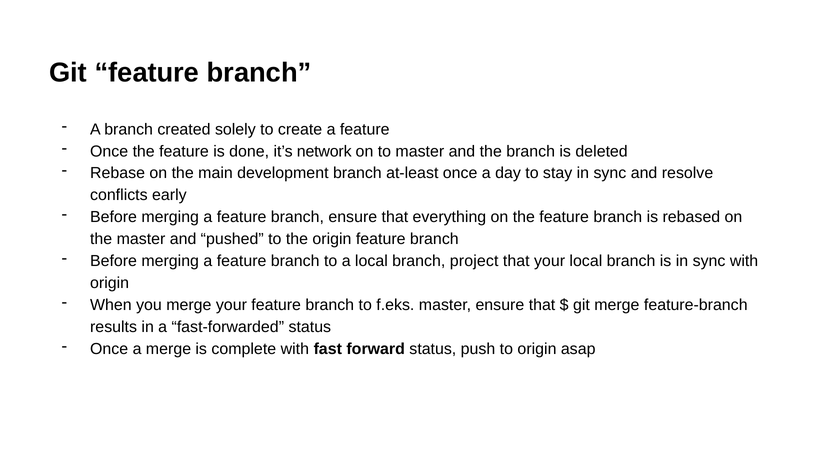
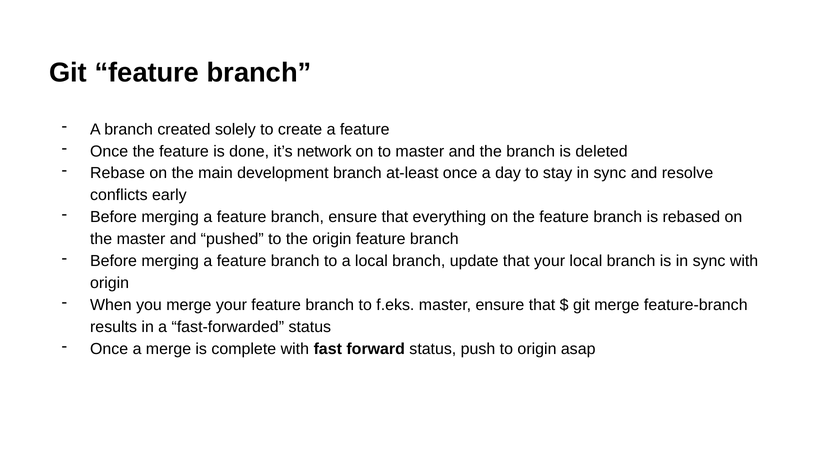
project: project -> update (474, 261)
